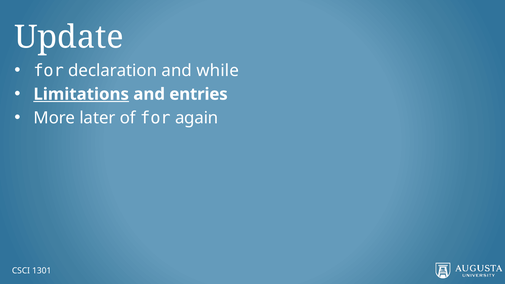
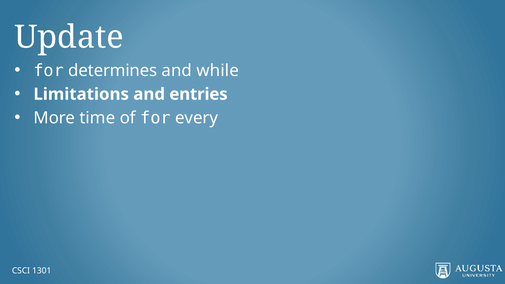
declaration: declaration -> determines (113, 71)
Limitations underline: present -> none (81, 94)
later: later -> time (97, 118)
again: again -> every (197, 118)
